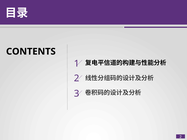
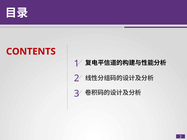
CONTENTS colour: black -> red (31, 52)
